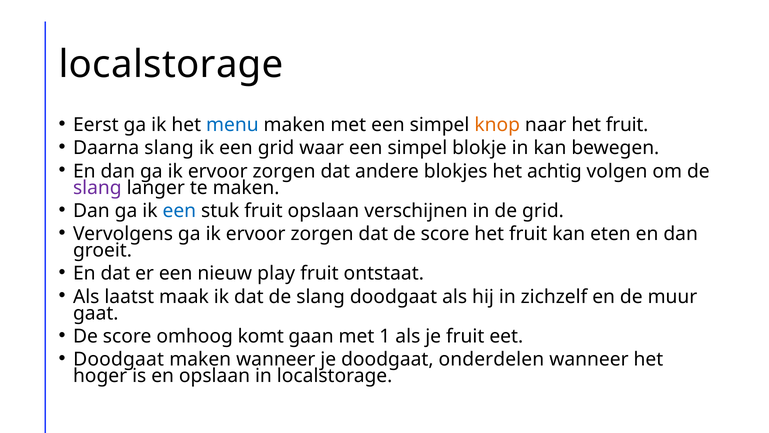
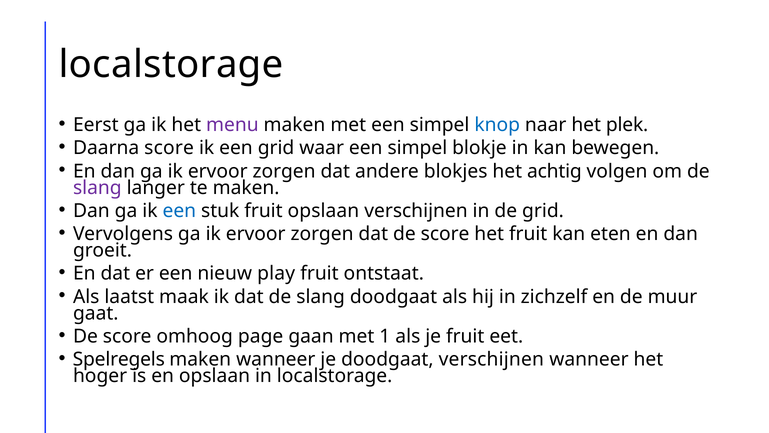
menu colour: blue -> purple (232, 125)
knop colour: orange -> blue (497, 125)
naar het fruit: fruit -> plek (627, 125)
Daarna slang: slang -> score (169, 148)
komt: komt -> page (261, 336)
Doodgaat: Doodgaat -> Spelregels (119, 359)
doodgaat onderdelen: onderdelen -> verschijnen (491, 359)
